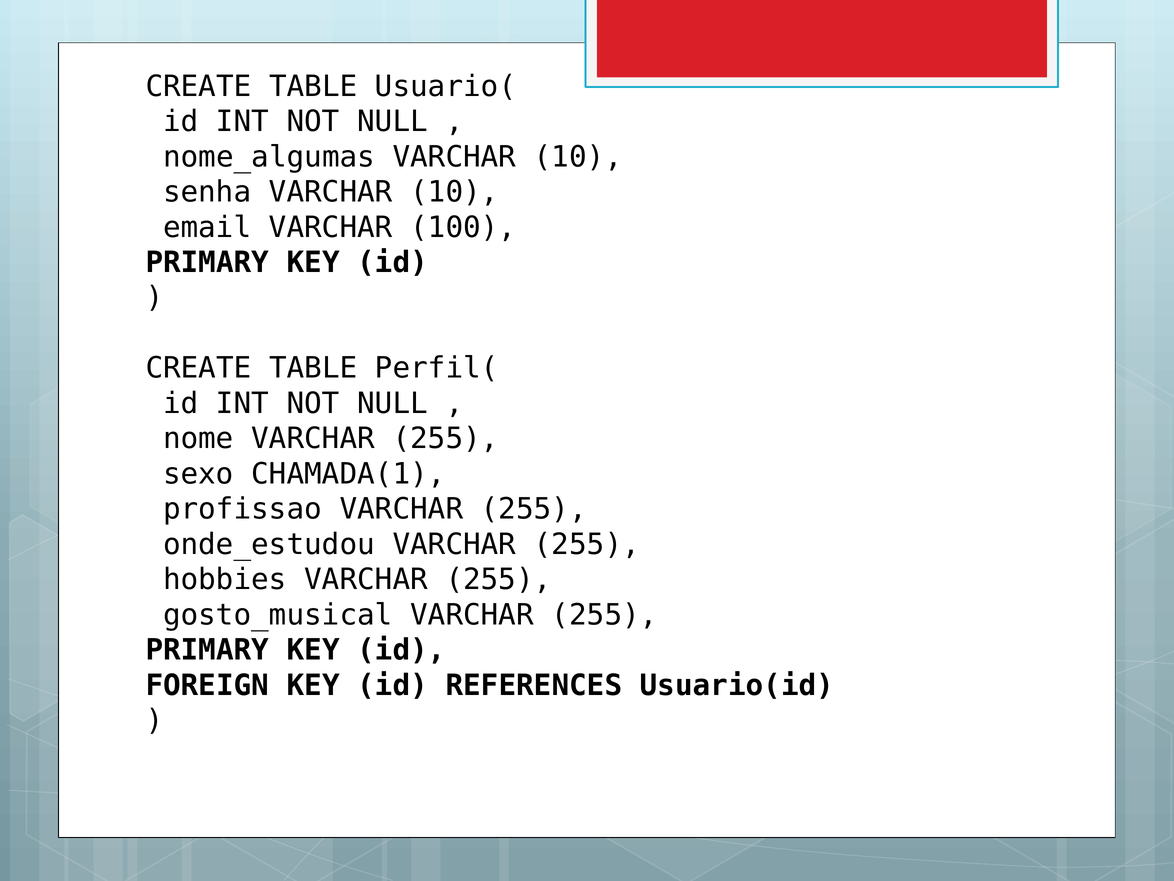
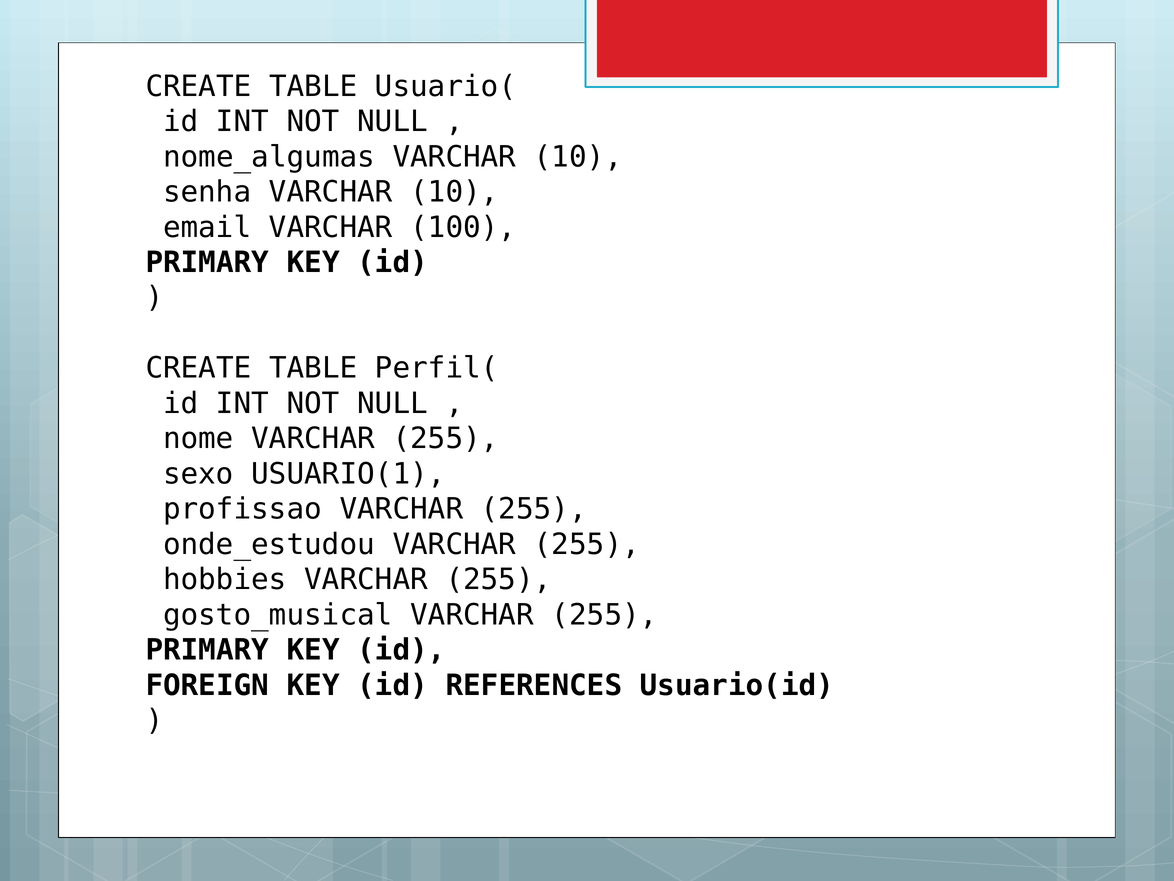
CHAMADA(1: CHAMADA(1 -> USUARIO(1 (348, 474)
